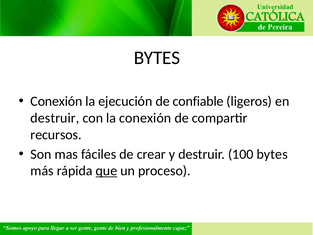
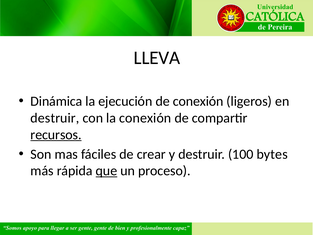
BYTES: BYTES -> LLEVA (157, 58)
Conexión: Conexión -> Dinámica (56, 101)
de confiable: confiable -> conexión (198, 101)
recursos underline: none -> present (56, 135)
